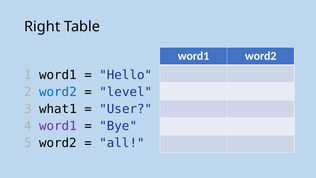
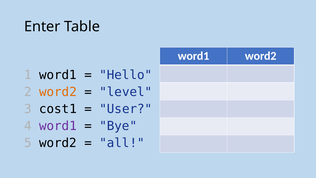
Right: Right -> Enter (42, 27)
word2 colour: blue -> orange (58, 92)
what1: what1 -> cost1 (58, 109)
